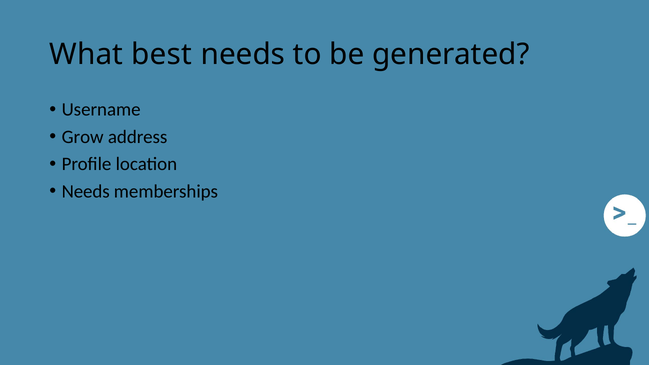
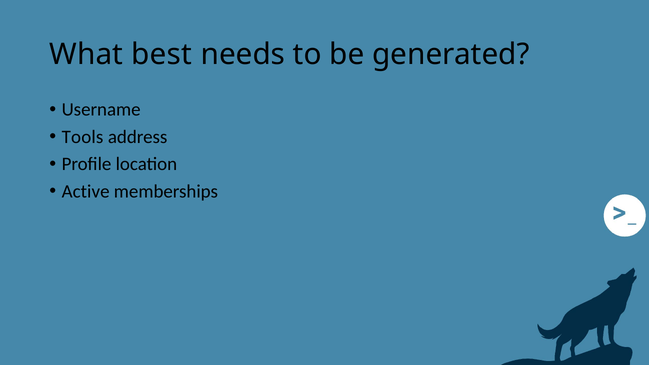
Grow: Grow -> Tools (83, 137)
Needs: Needs -> Active (86, 191)
